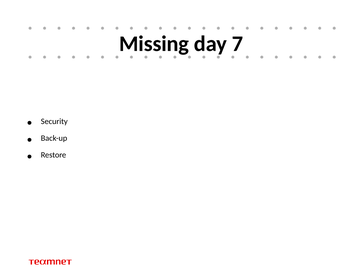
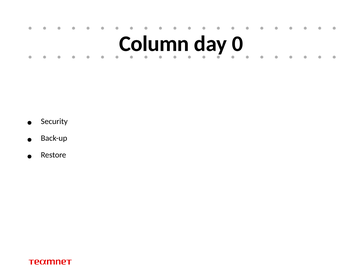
Missing: Missing -> Column (154, 44)
7: 7 -> 0 (238, 44)
